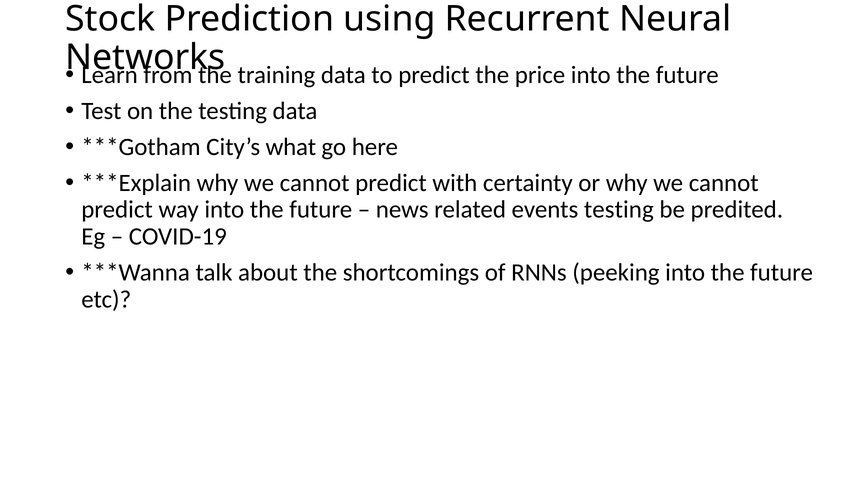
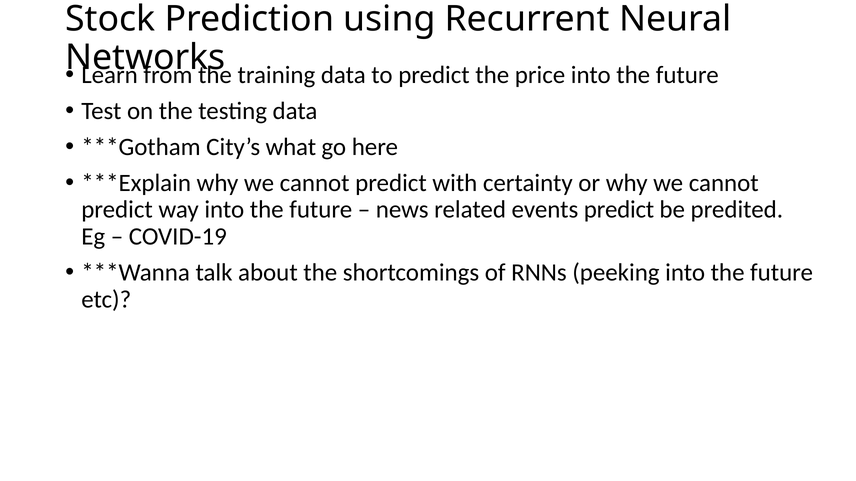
events testing: testing -> predict (619, 210)
